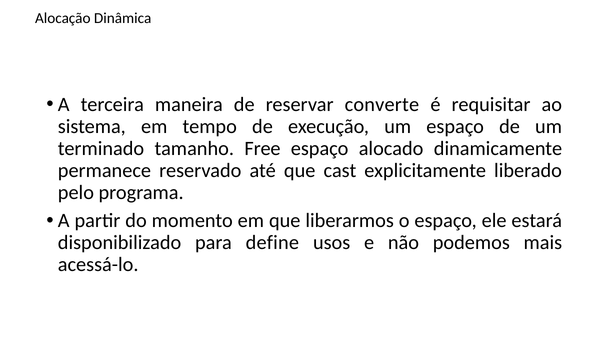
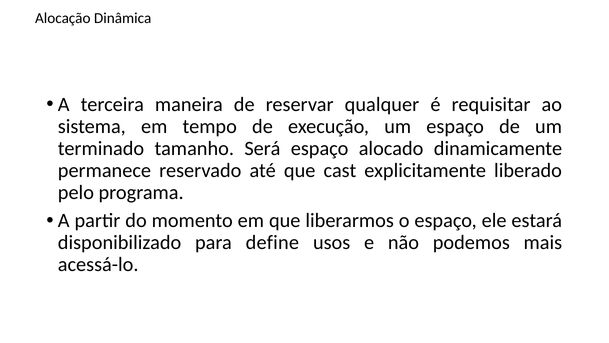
converte: converte -> qualquer (382, 104)
Free: Free -> Será (262, 148)
